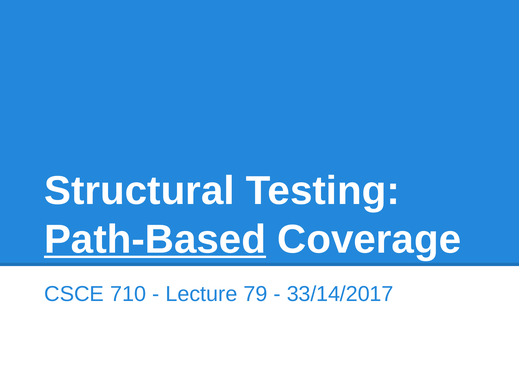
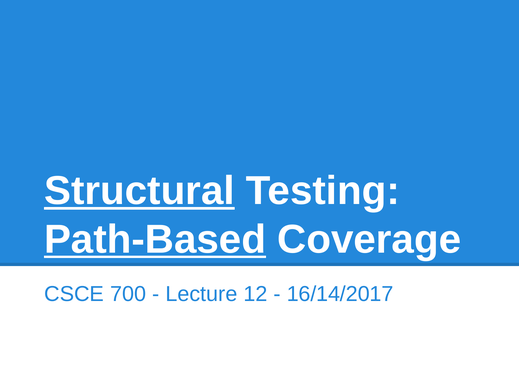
Structural underline: none -> present (139, 191)
710: 710 -> 700 (128, 294)
79: 79 -> 12 (255, 294)
33/14/2017: 33/14/2017 -> 16/14/2017 (340, 294)
